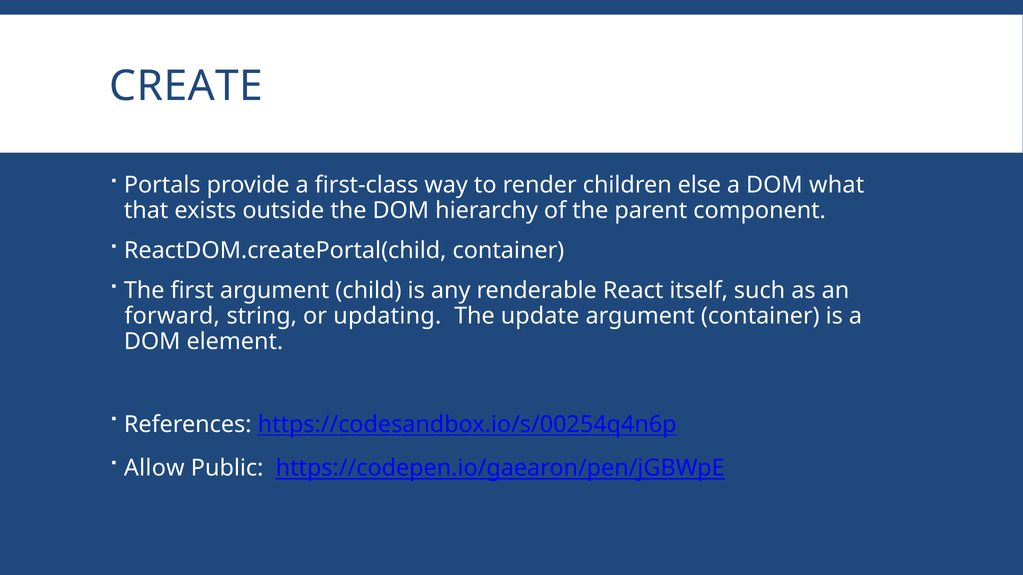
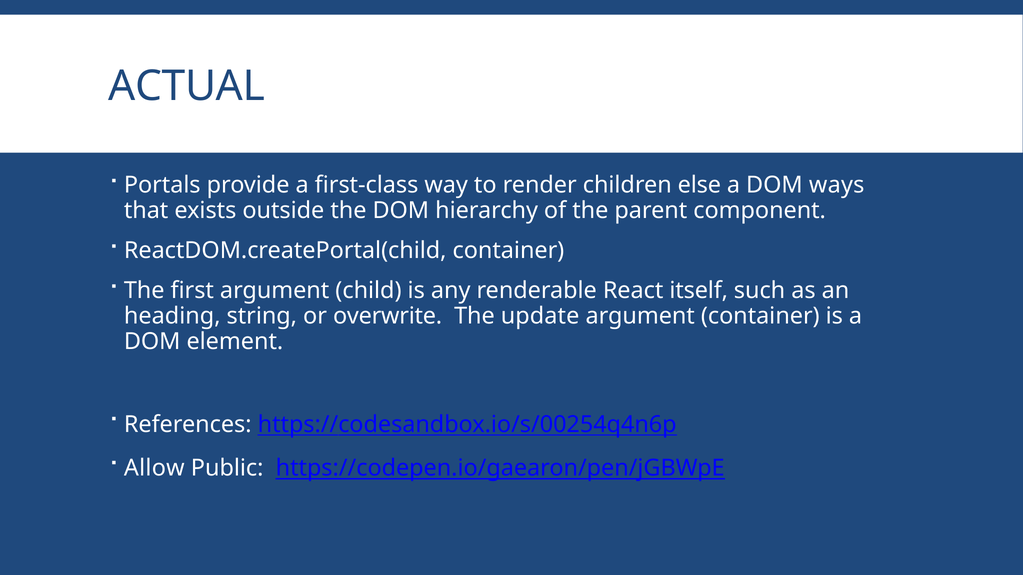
CREATE: CREATE -> ACTUAL (187, 86)
what: what -> ways (837, 185)
forward: forward -> heading (172, 316)
updating: updating -> overwrite (388, 316)
